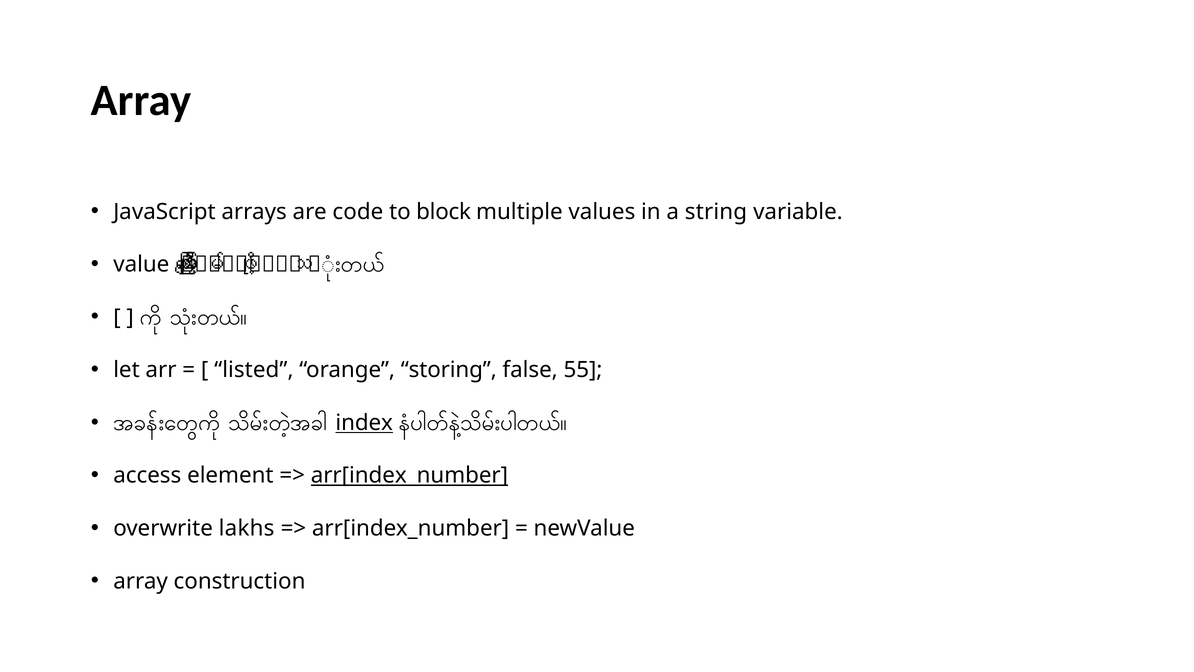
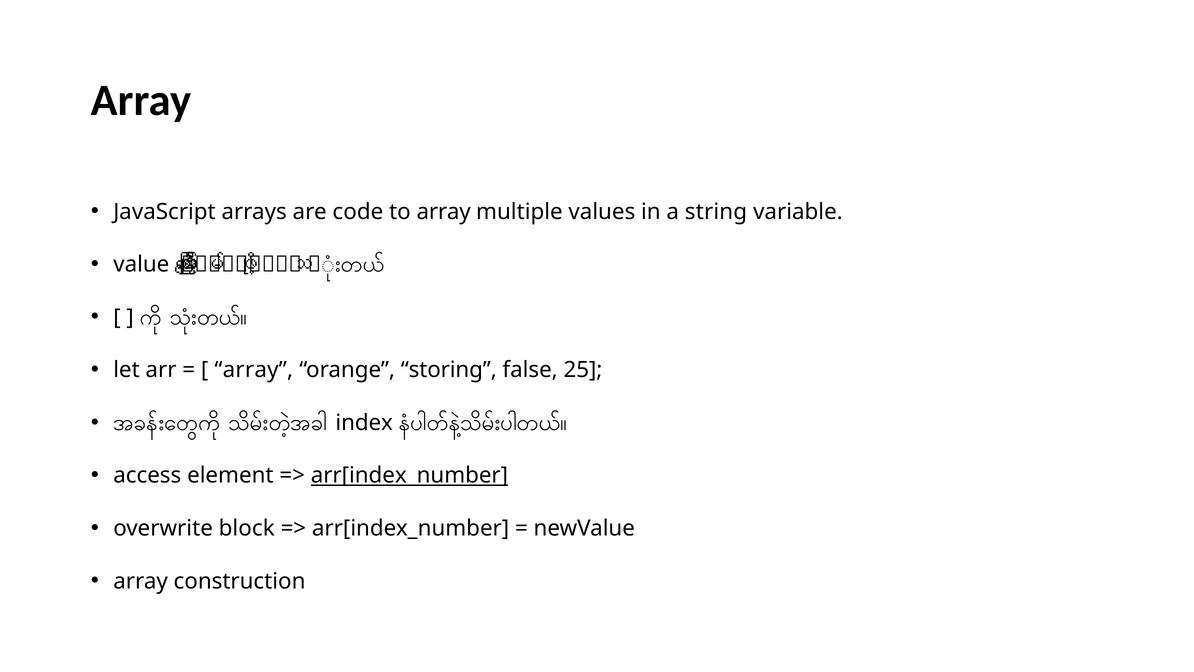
to block: block -> array (444, 212)
listed: listed -> array (254, 370)
55: 55 -> 25 (583, 370)
index underline: present -> none (364, 423)
lakhs: lakhs -> block (247, 528)
